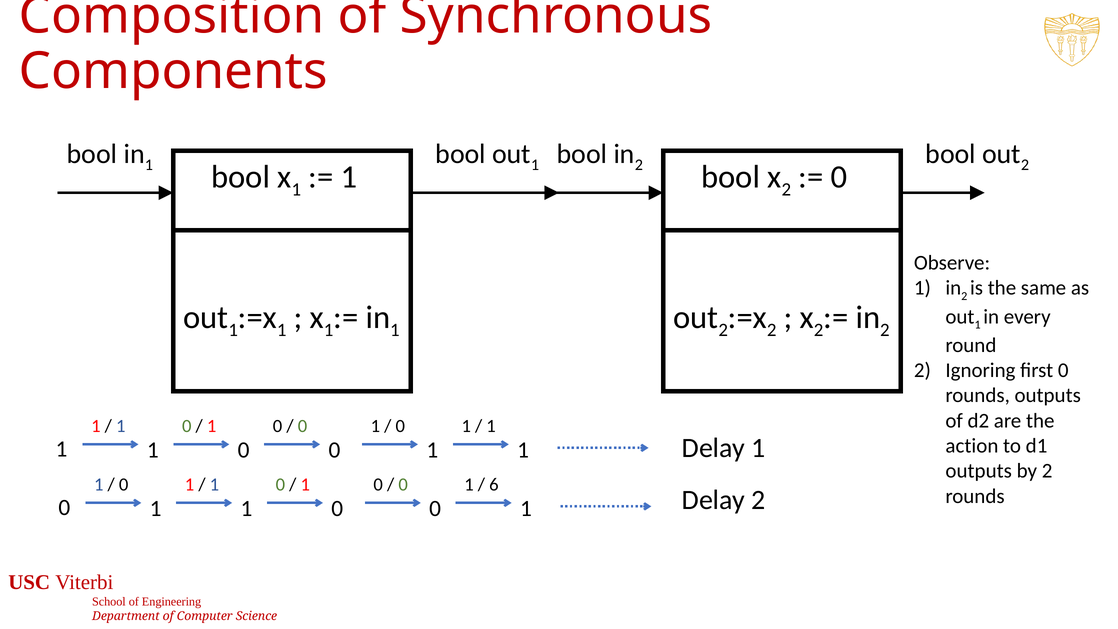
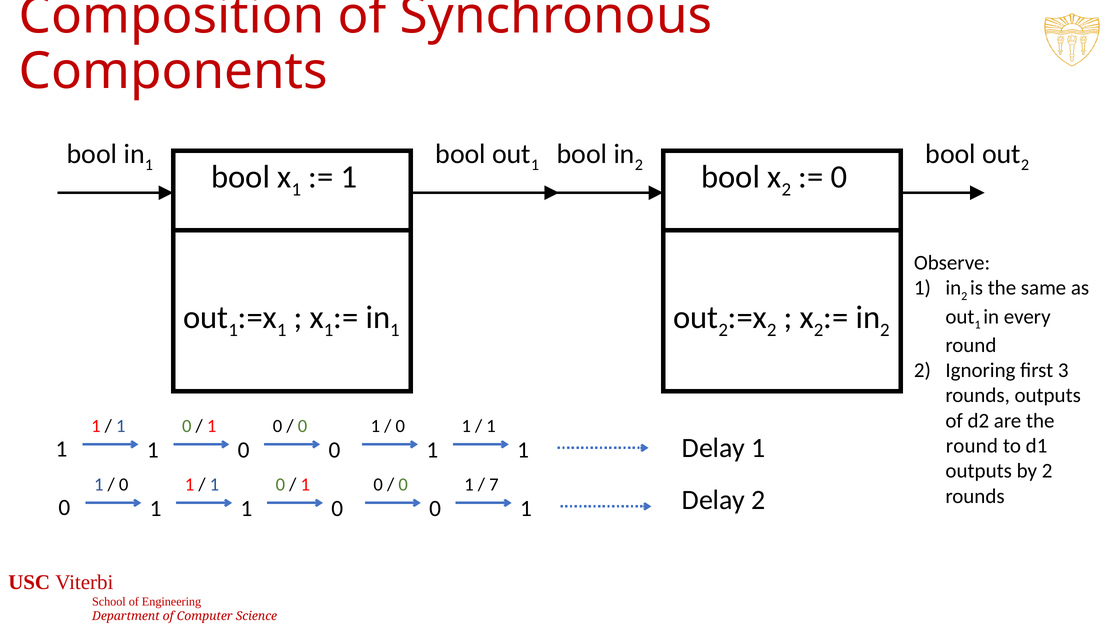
first 0: 0 -> 3 (1063, 370)
action: action -> round (972, 446)
6: 6 -> 7 (494, 484)
